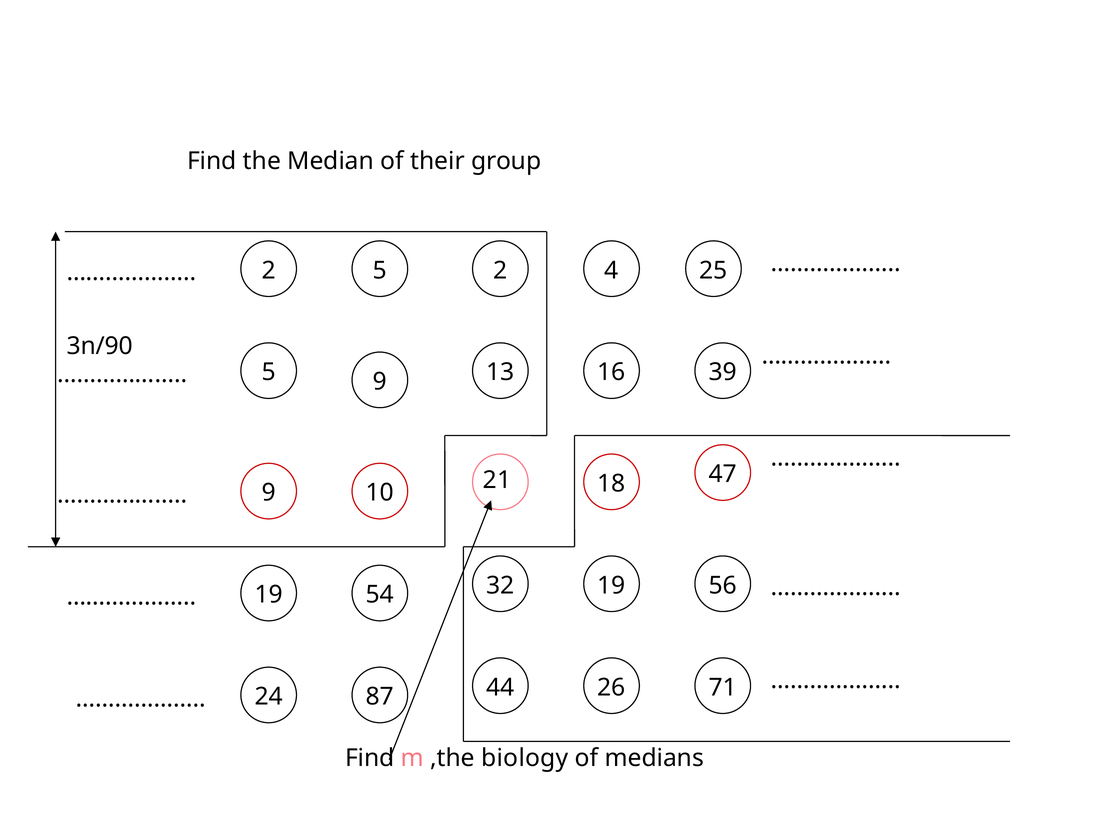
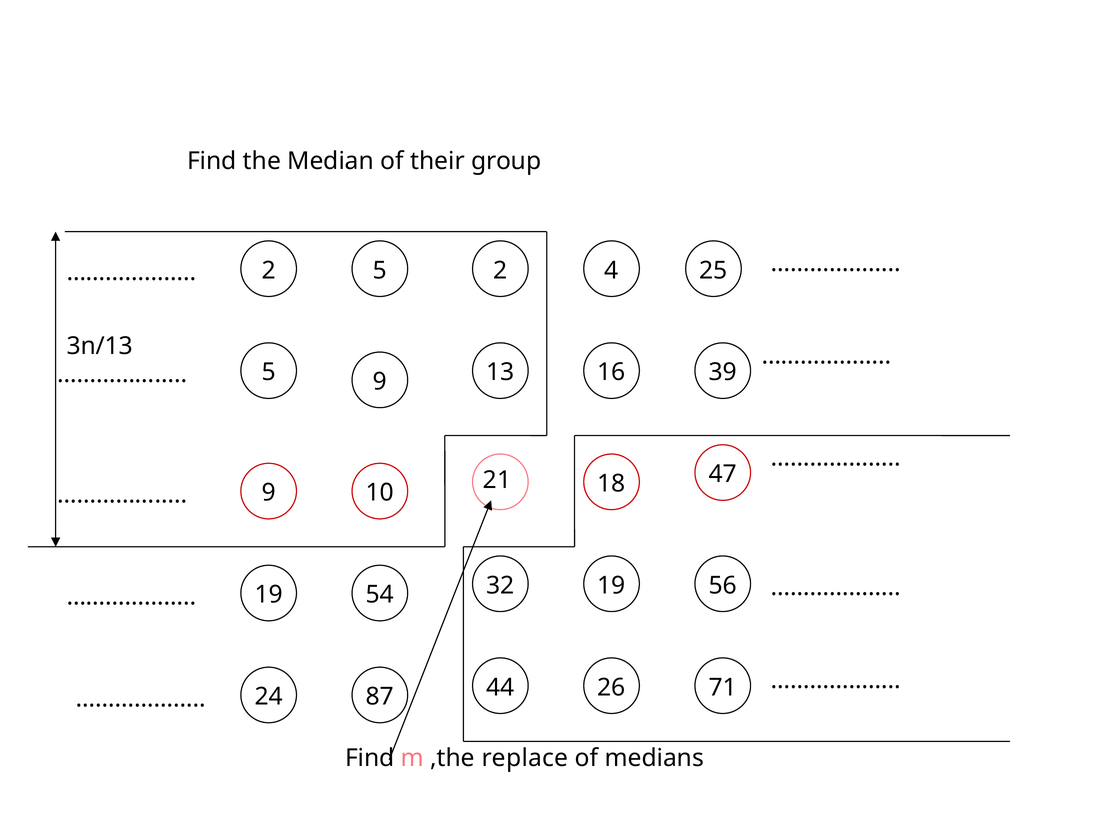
3n/90: 3n/90 -> 3n/13 (100, 346)
biology: biology -> replace (525, 758)
